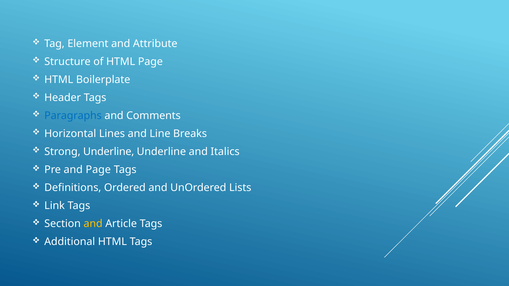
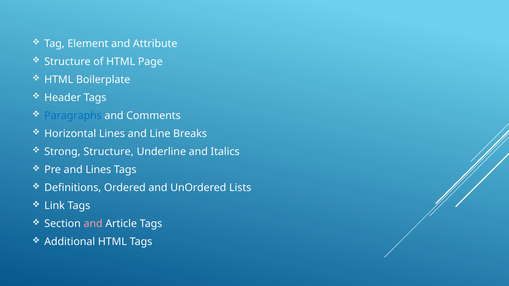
Strong Underline: Underline -> Structure (109, 152)
and Page: Page -> Lines (98, 170)
and colour: yellow -> pink (93, 224)
